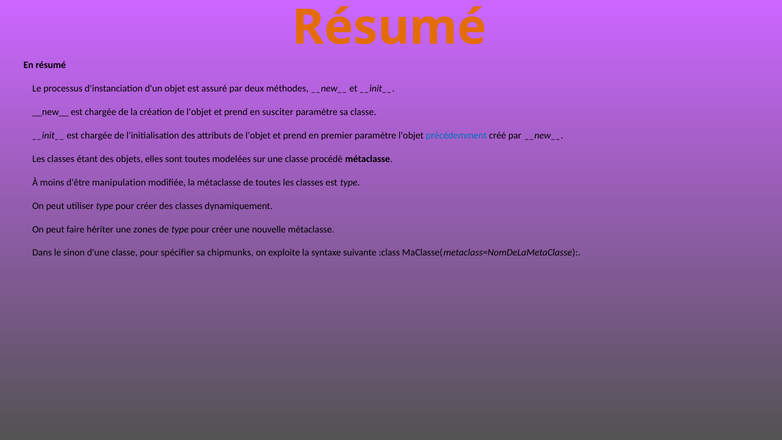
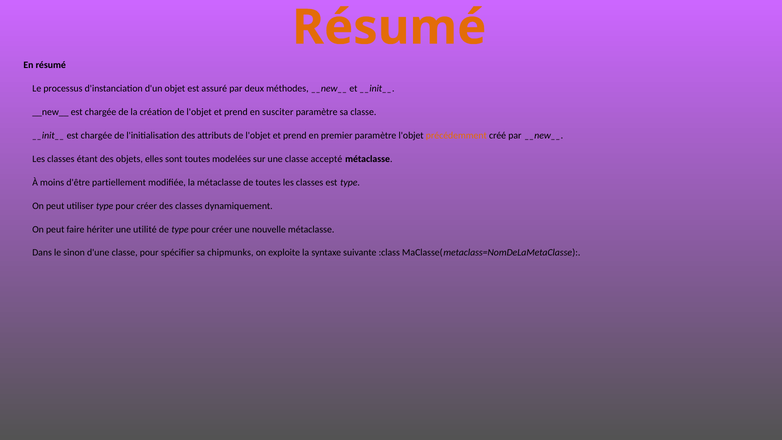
précédemment colour: blue -> orange (456, 135)
procédé: procédé -> accepté (326, 159)
manipulation: manipulation -> partiellement (119, 182)
zones: zones -> utilité (145, 229)
